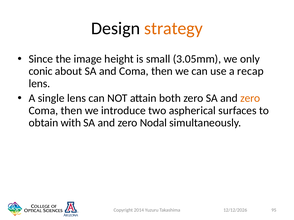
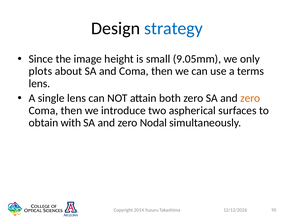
strategy colour: orange -> blue (174, 28)
3.05mm: 3.05mm -> 9.05mm (197, 59)
conic: conic -> plots (40, 71)
recap: recap -> terms (250, 71)
